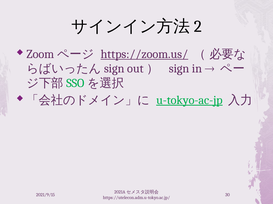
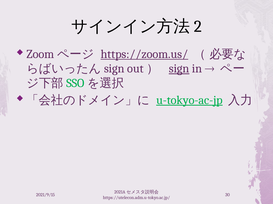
sign underline: none -> present (179, 69)
